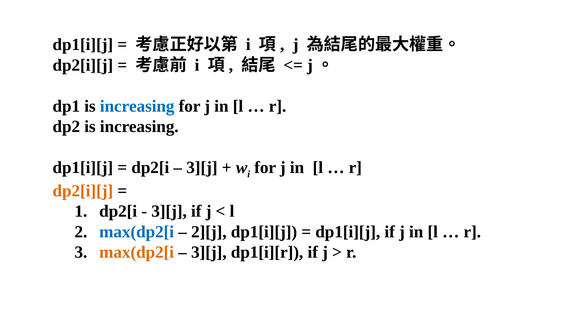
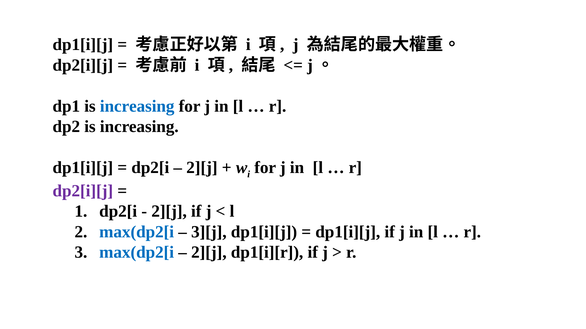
3][j: 3][j -> 2][j (202, 168)
dp2[i][j colour: orange -> purple (83, 191)
3][j: 3][j -> 2][j (169, 212)
2][j: 2][j -> 3][j (209, 232)
max(dp2[i colour: orange -> blue (137, 253)
3][j: 3][j -> 2][j (209, 253)
